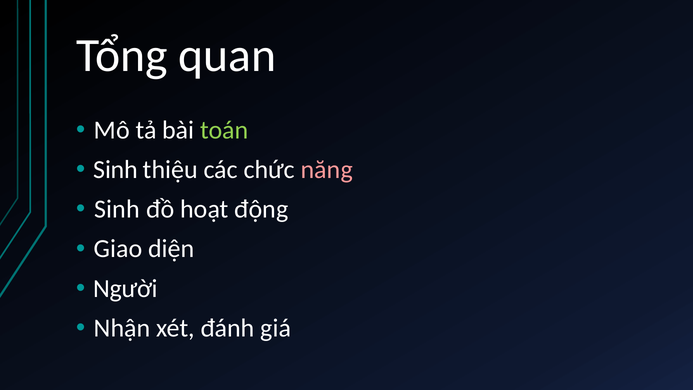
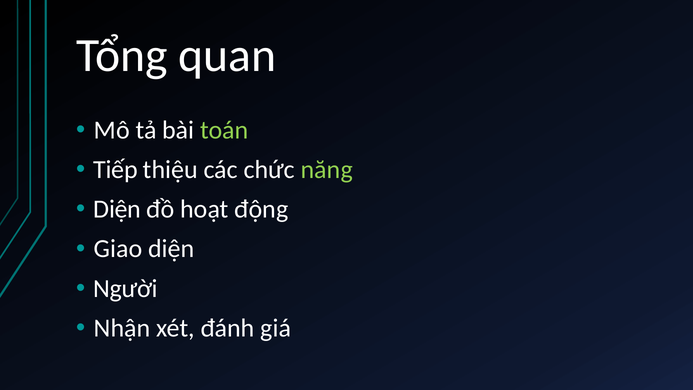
Sinh: Sinh -> Tiếp (116, 170)
năng colour: pink -> light green (327, 170)
Sinh: Sinh -> Diện (117, 209)
